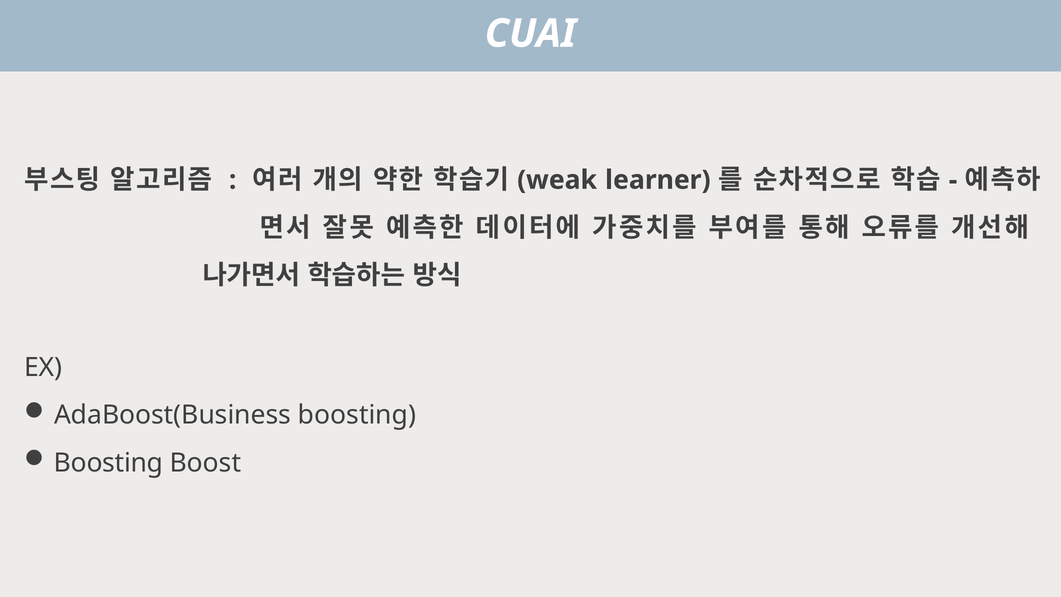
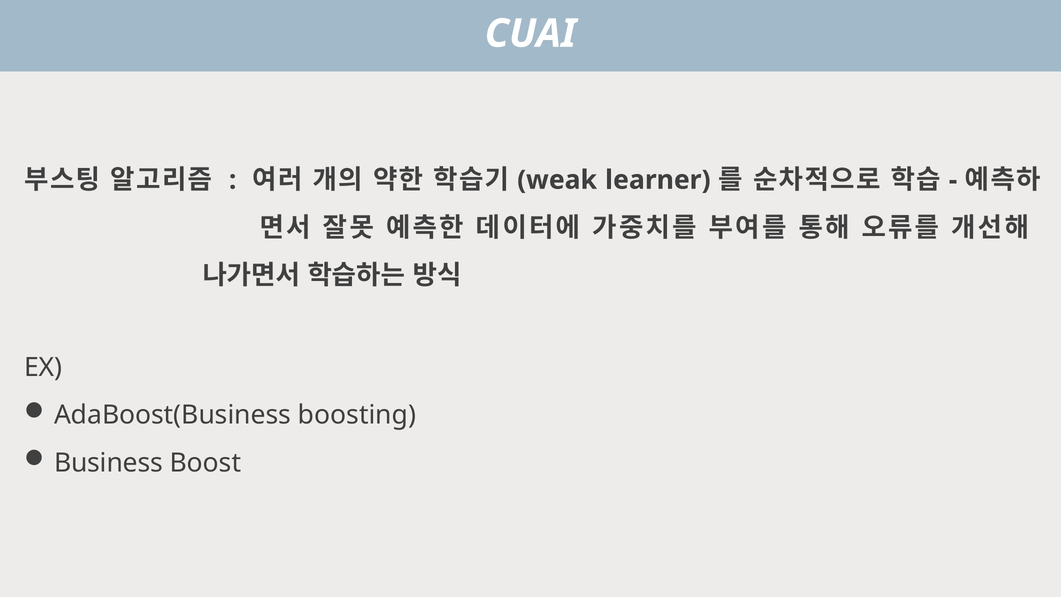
Boosting: Boosting -> Business (108, 463)
